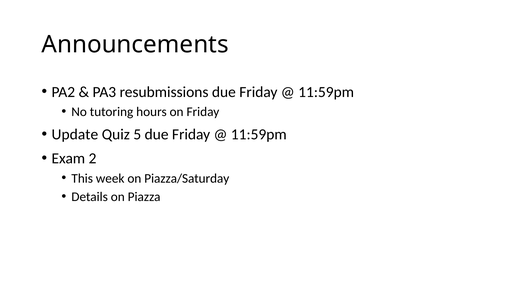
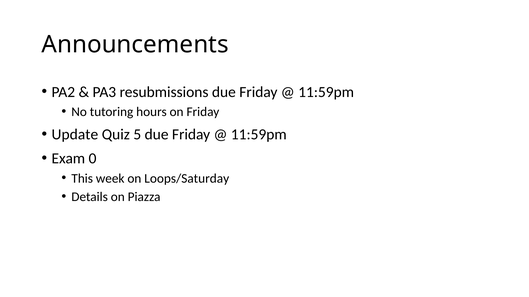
2: 2 -> 0 (93, 159)
Piazza/Saturday: Piazza/Saturday -> Loops/Saturday (187, 179)
